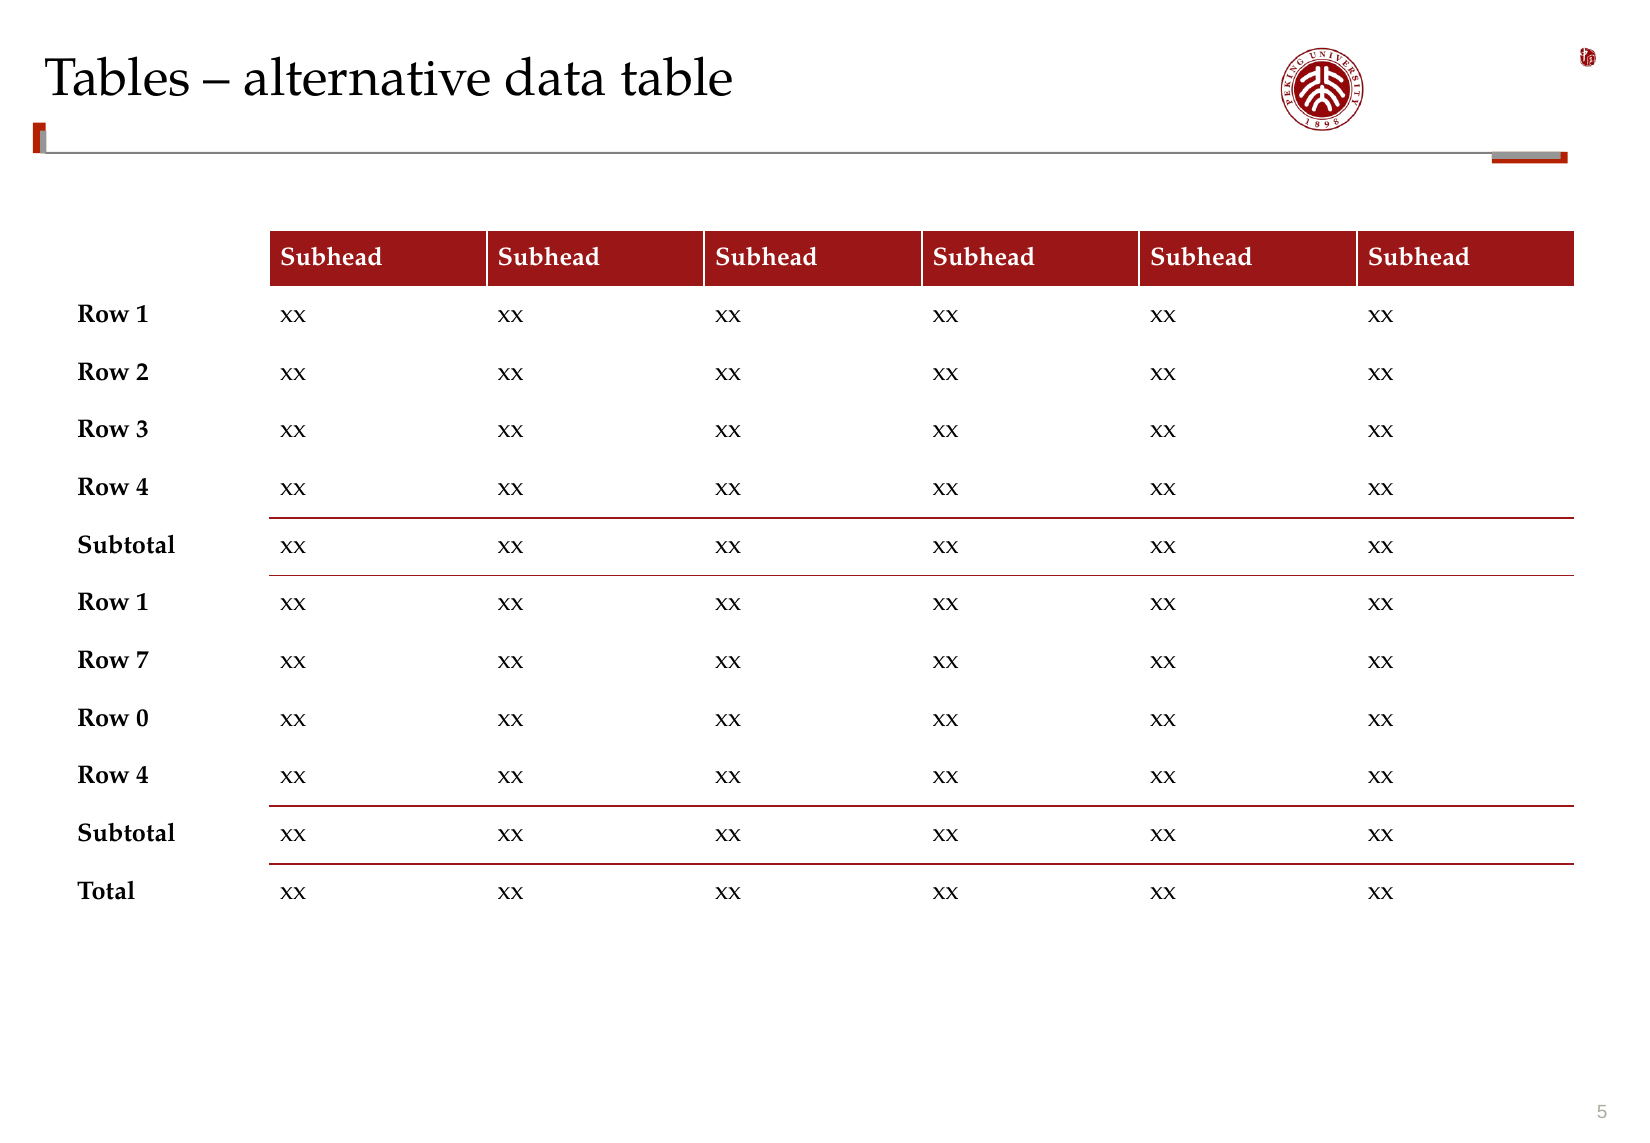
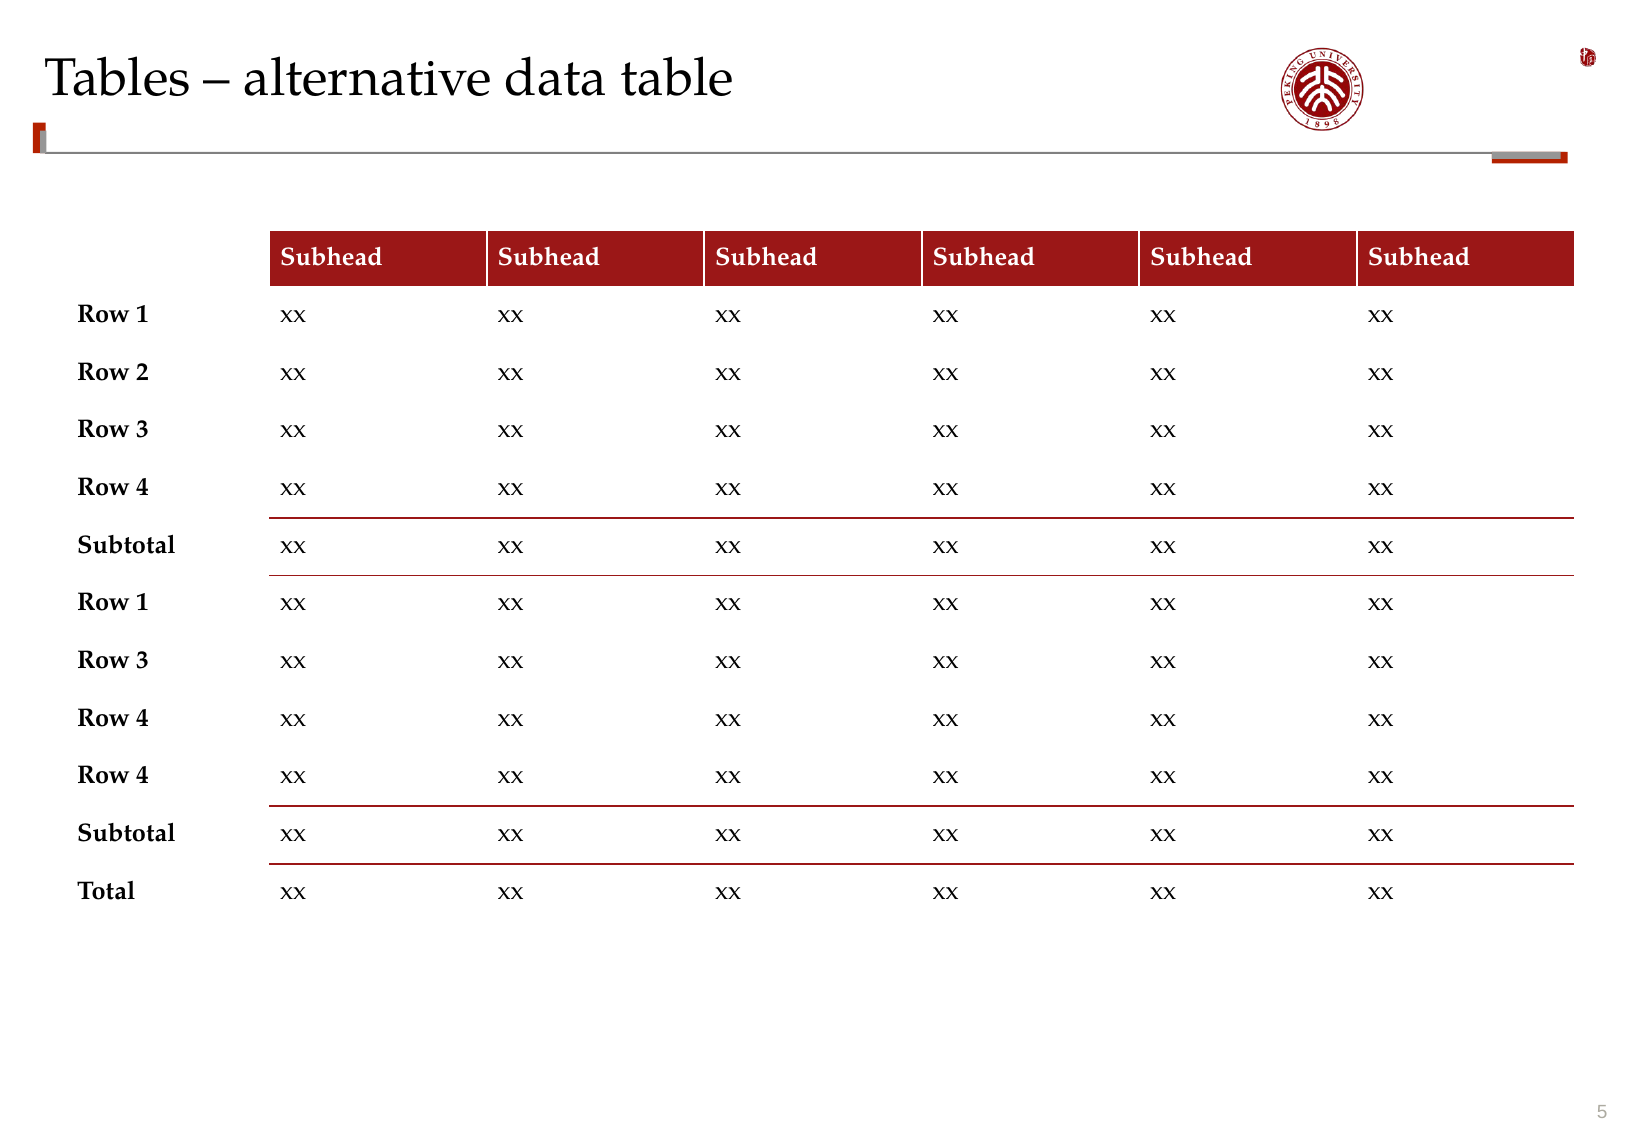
7: 7 -> 3 (143, 660)
0: 0 -> 4 (143, 718)
